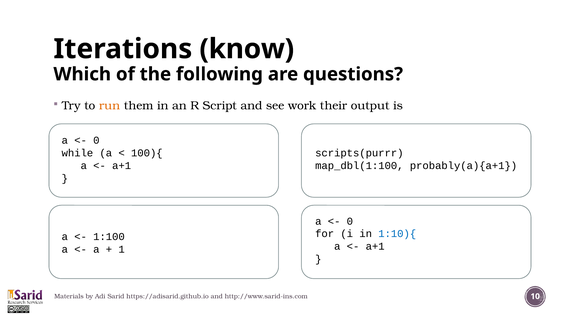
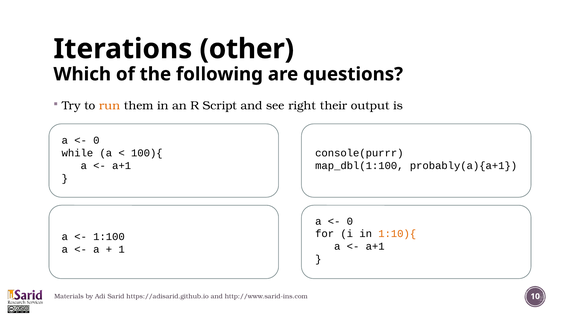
know: know -> other (247, 49)
work: work -> right (302, 106)
scripts(purrr: scripts(purrr -> console(purrr (359, 153)
1:10){ colour: blue -> orange (397, 234)
